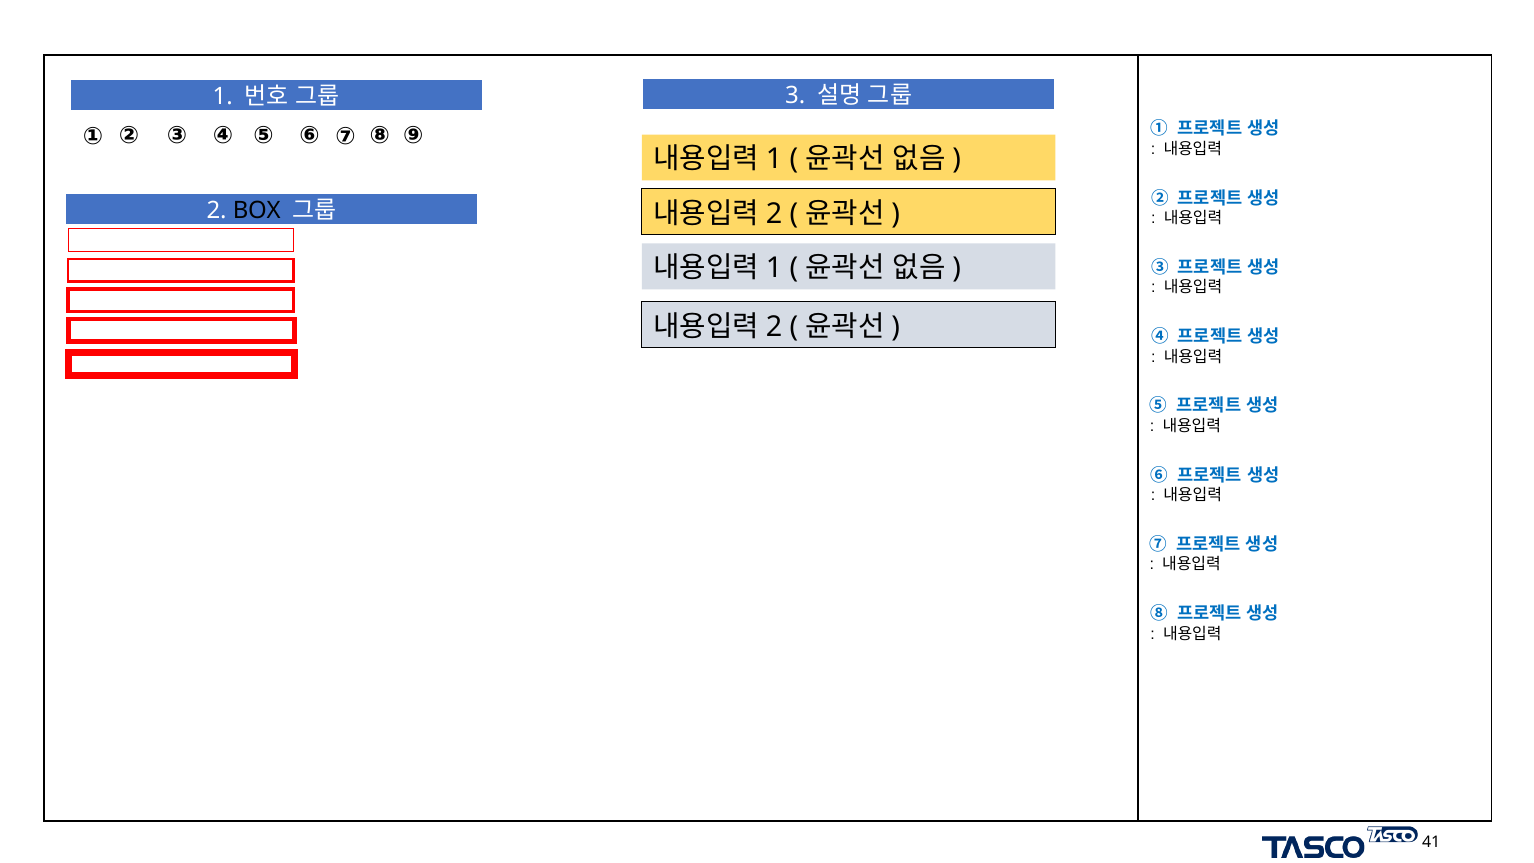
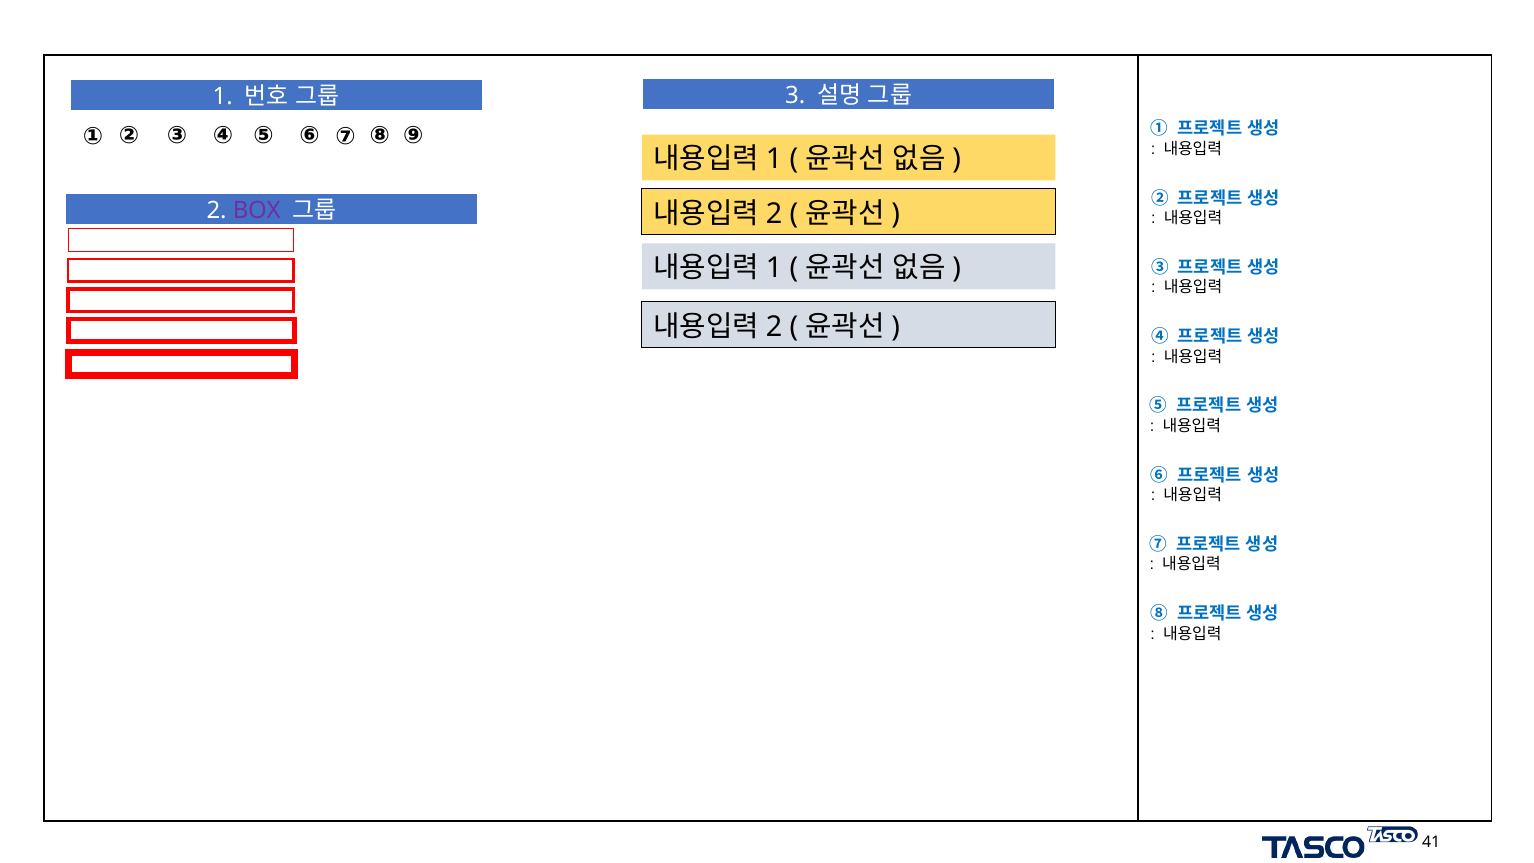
BOX colour: black -> purple (257, 211)
